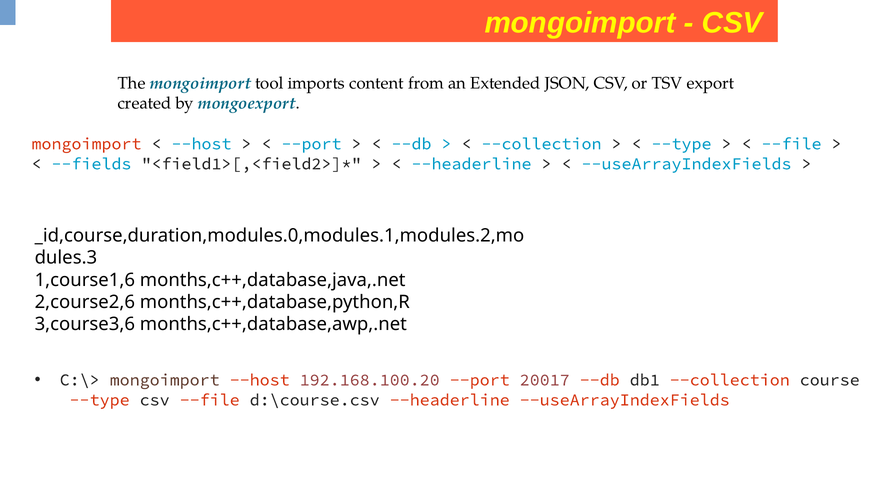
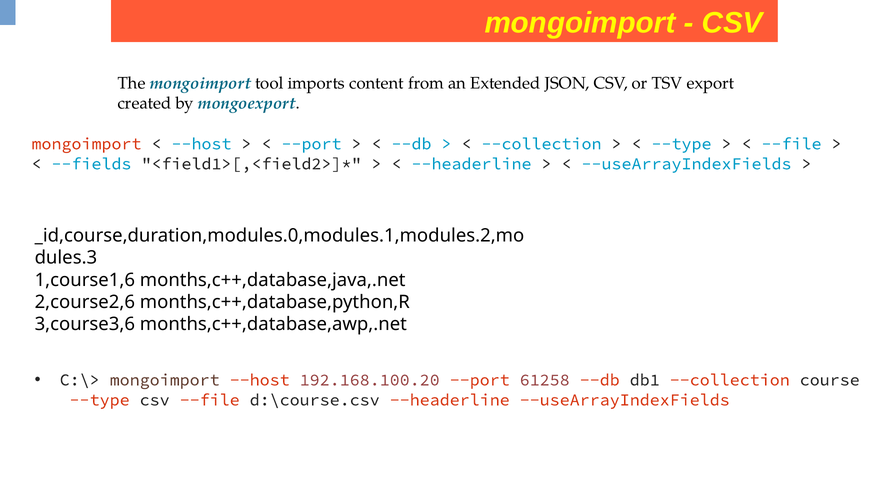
20017: 20017 -> 61258 (545, 380)
